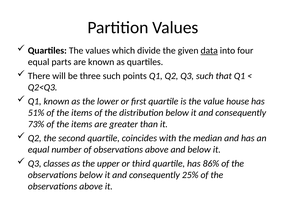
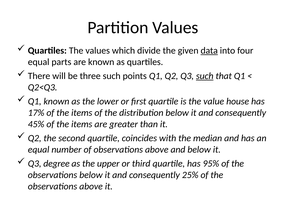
such underline: none -> present (205, 76)
51%: 51% -> 17% (36, 113)
73%: 73% -> 45% (36, 124)
classes: classes -> degree (57, 164)
86%: 86% -> 95% (211, 164)
